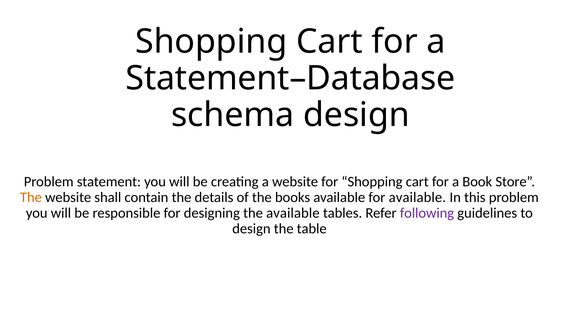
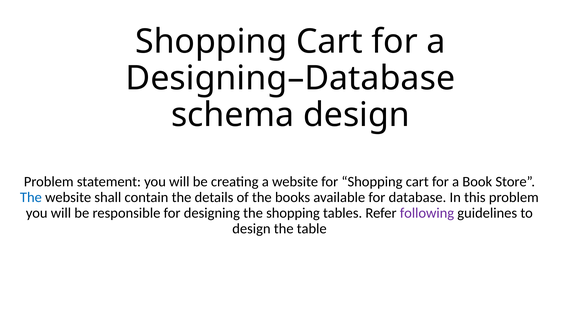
Statement–Database: Statement–Database -> Designing–Database (290, 78)
The colour: orange -> blue (31, 197)
for available: available -> database (417, 197)
the available: available -> shopping (293, 213)
